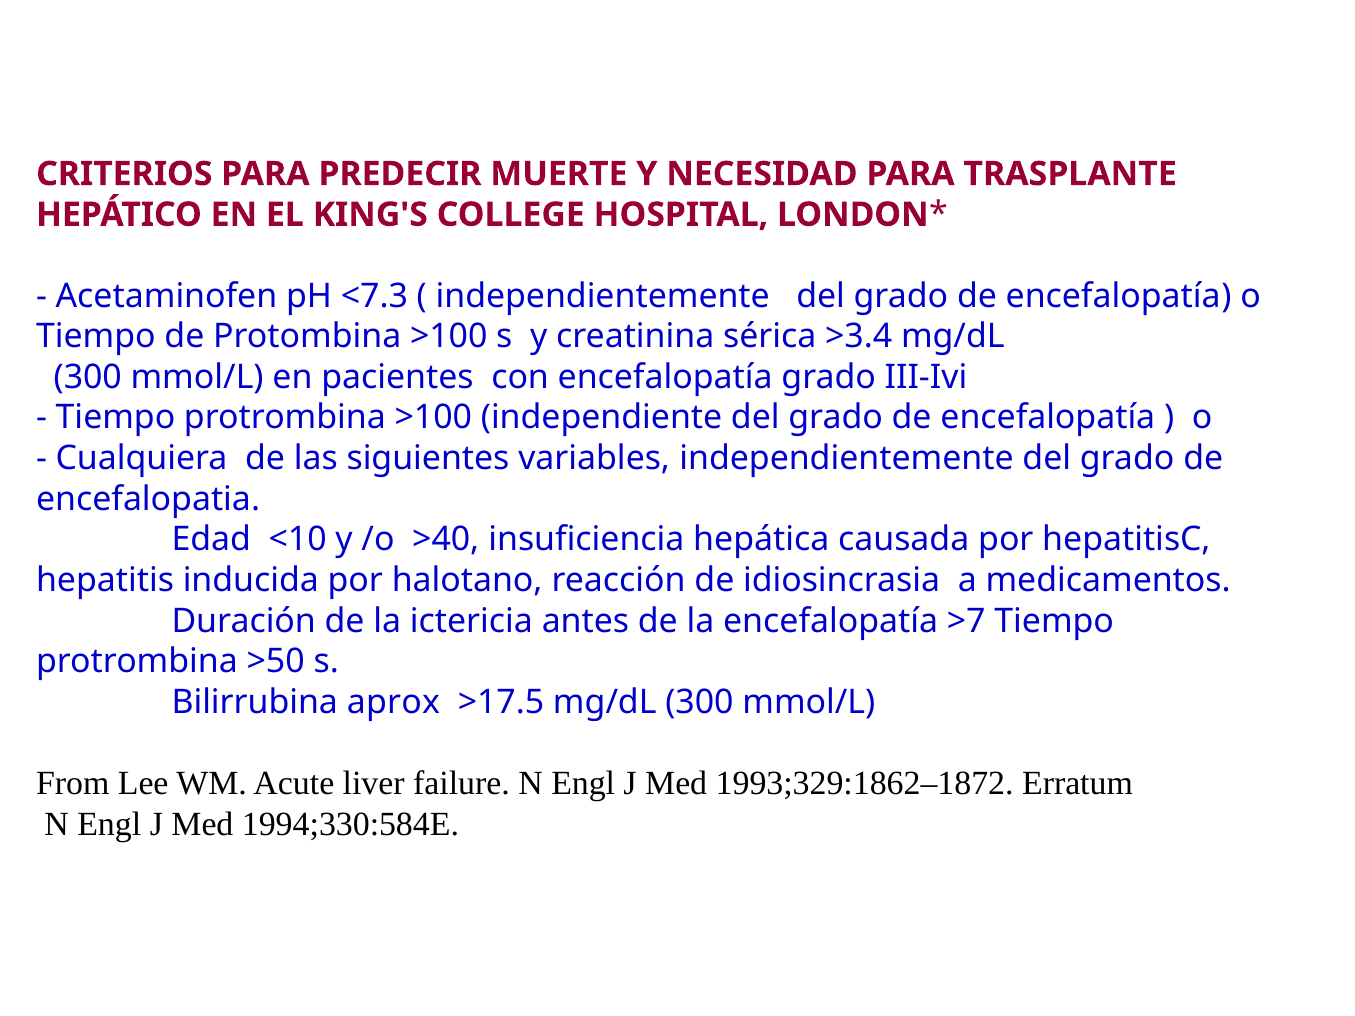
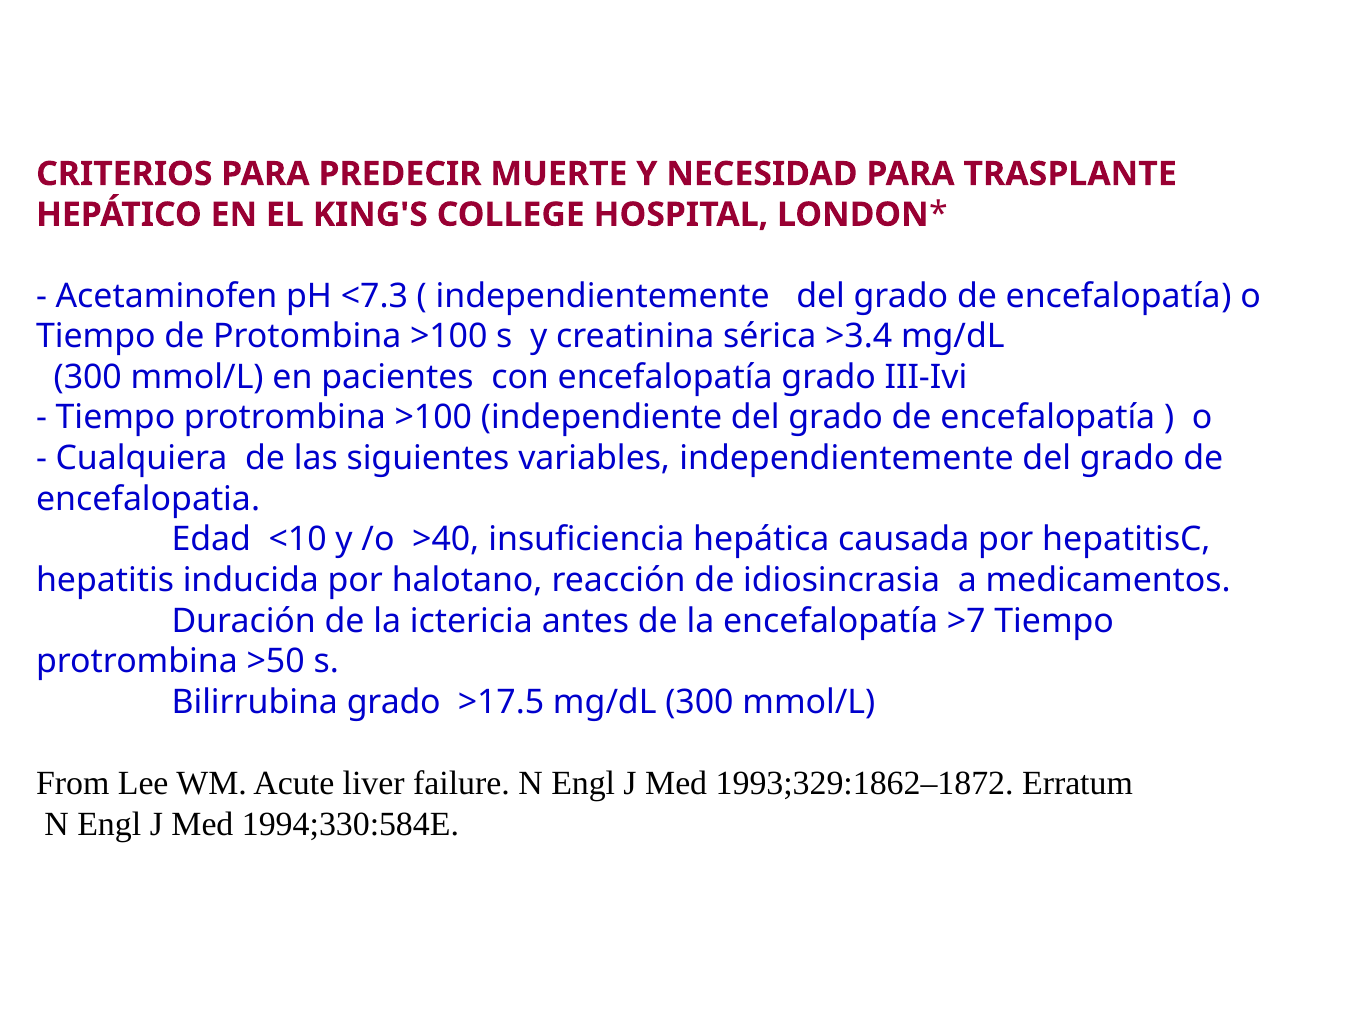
Bilirrubina aprox: aprox -> grado (394, 702)
